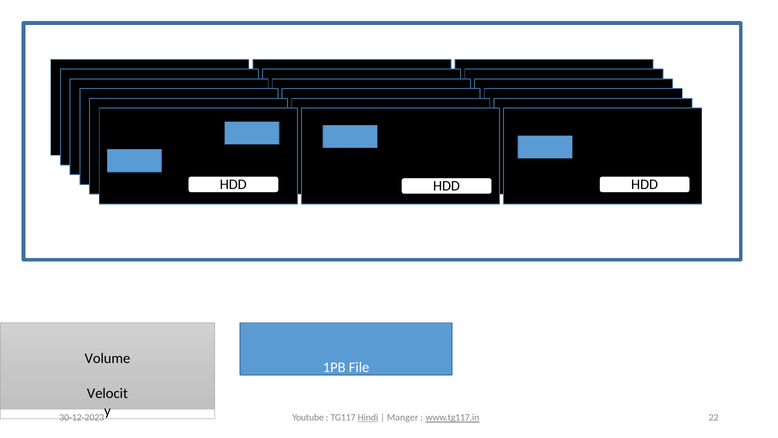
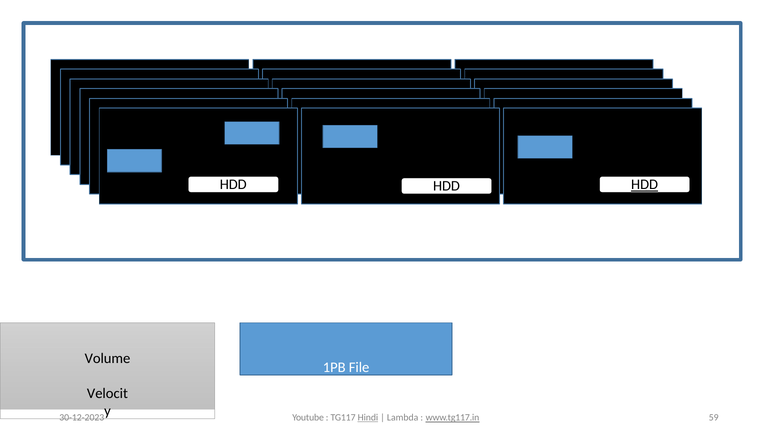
HDD underline: none -> present (645, 184)
Manger: Manger -> Lambda (403, 417)
22: 22 -> 59 (714, 417)
